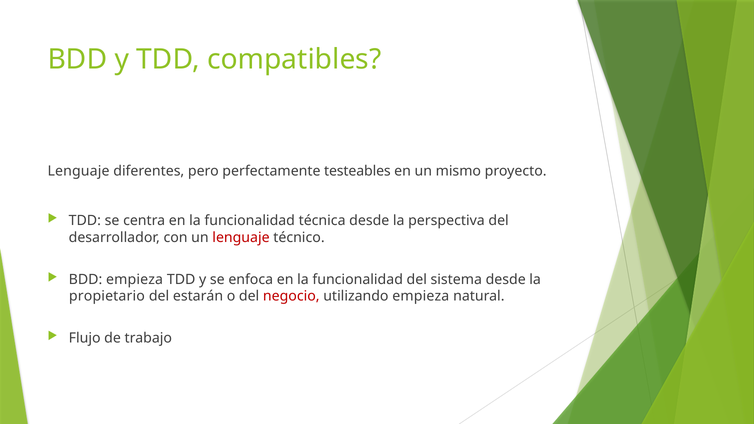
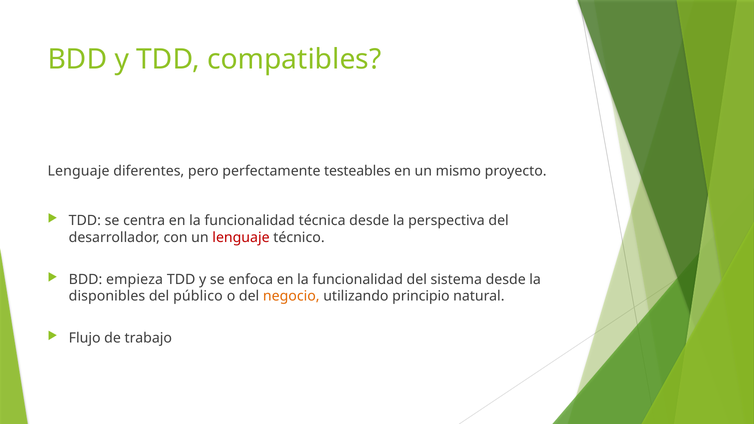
propietario: propietario -> disponibles (107, 296)
estarán: estarán -> público (198, 296)
negocio colour: red -> orange (291, 296)
utilizando empieza: empieza -> principio (421, 296)
